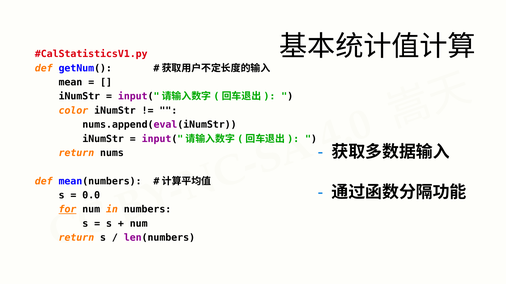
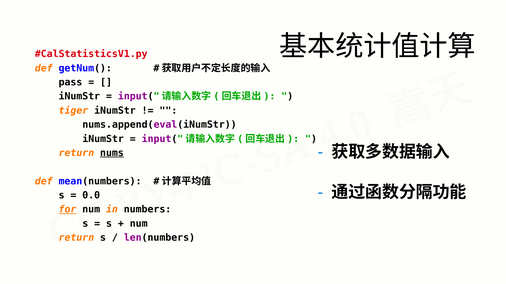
mean: mean -> pass (70, 82)
color: color -> tiger (73, 111)
nums underline: none -> present (112, 153)
